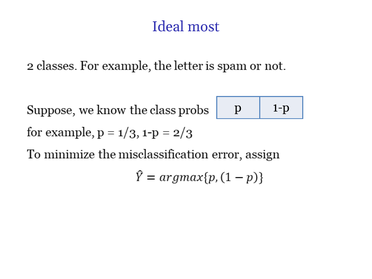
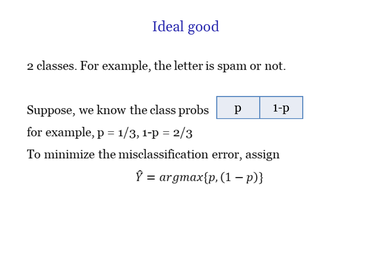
most: most -> good (204, 27)
